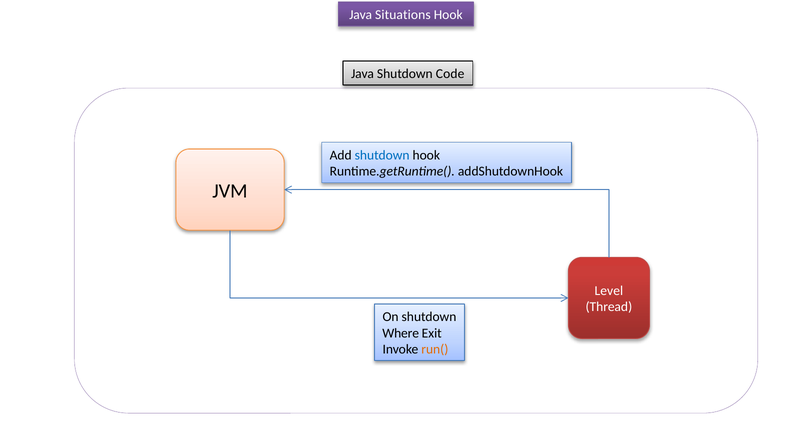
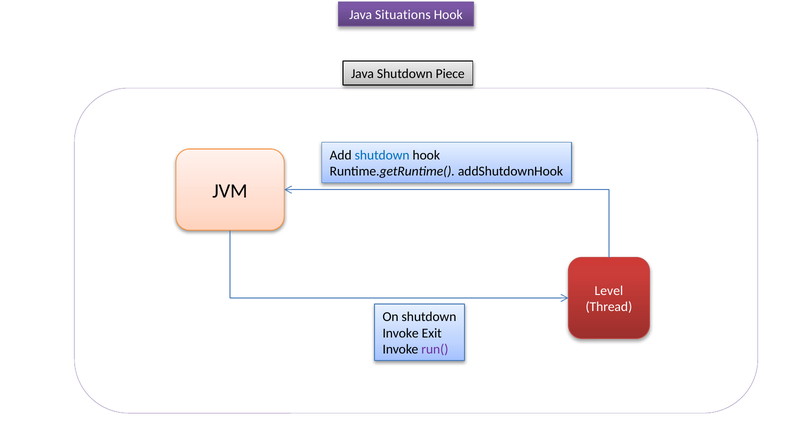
Code: Code -> Piece (450, 74)
Where: Where -> Invoke (401, 333)
run( colour: orange -> purple (435, 349)
